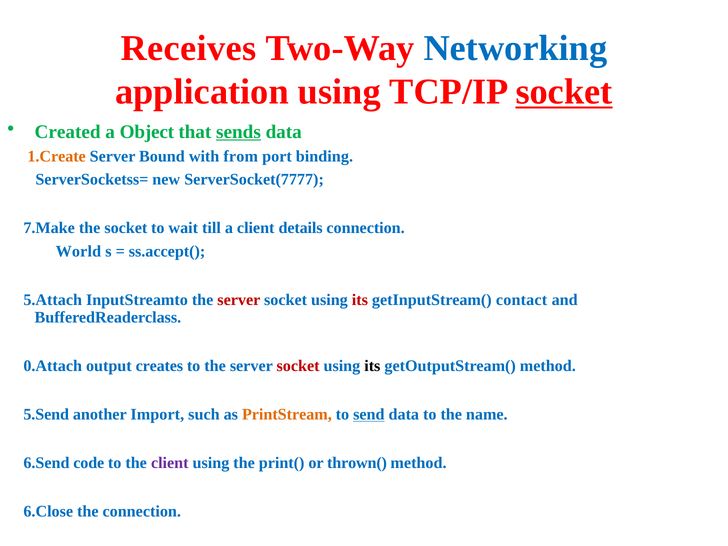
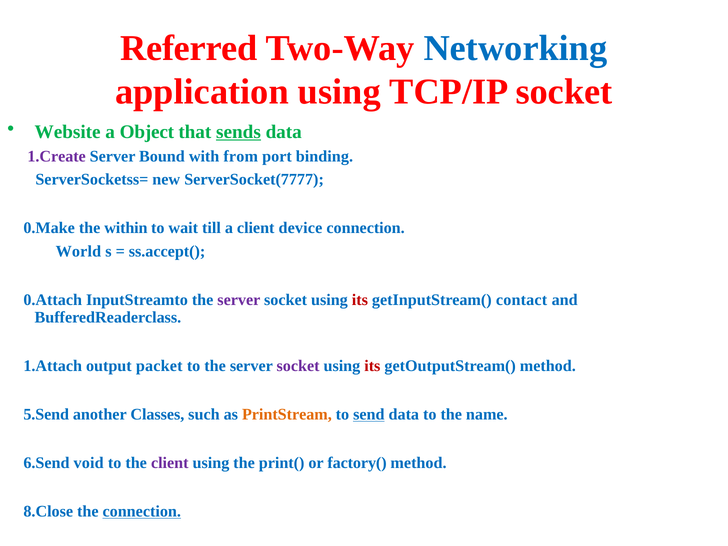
Receives: Receives -> Referred (189, 48)
socket underline: present -> none (564, 92)
Created: Created -> Website (68, 132)
1.Create colour: orange -> purple (57, 156)
7.Make: 7.Make -> 0.Make (49, 228)
the socket: socket -> within (126, 228)
details: details -> device (300, 228)
5.Attach: 5.Attach -> 0.Attach (53, 300)
server colour: red -> purple (239, 300)
0.Attach: 0.Attach -> 1.Attach (53, 366)
creates: creates -> packet (159, 366)
socket colour: red -> purple (298, 366)
its colour: black -> red (372, 366)
Import: Import -> Classes (157, 414)
code: code -> void (89, 463)
thrown(: thrown( -> factory( (357, 463)
6.Close: 6.Close -> 8.Close (48, 511)
connection underline: none -> present (142, 511)
